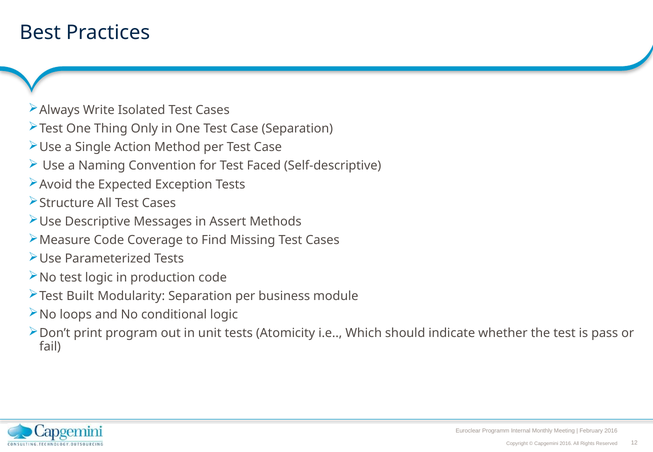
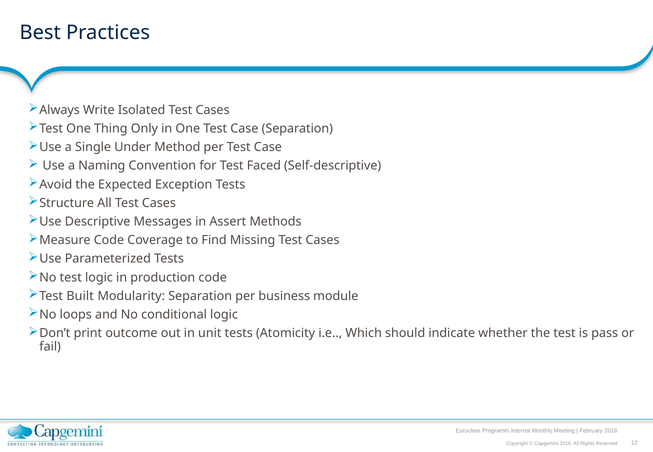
Action: Action -> Under (133, 147)
program: program -> outcome (131, 333)
